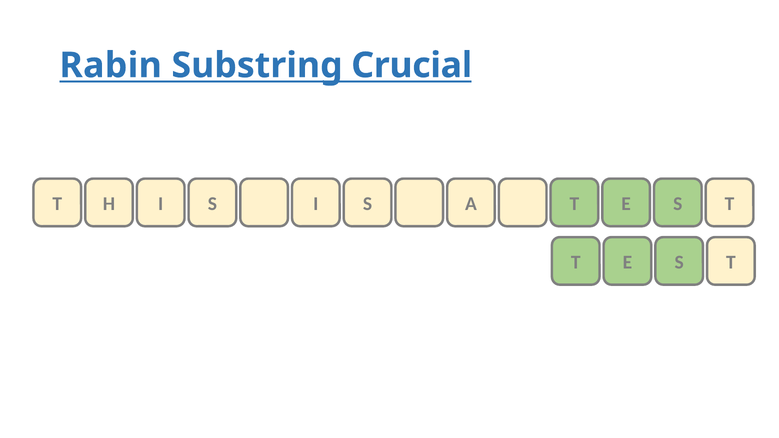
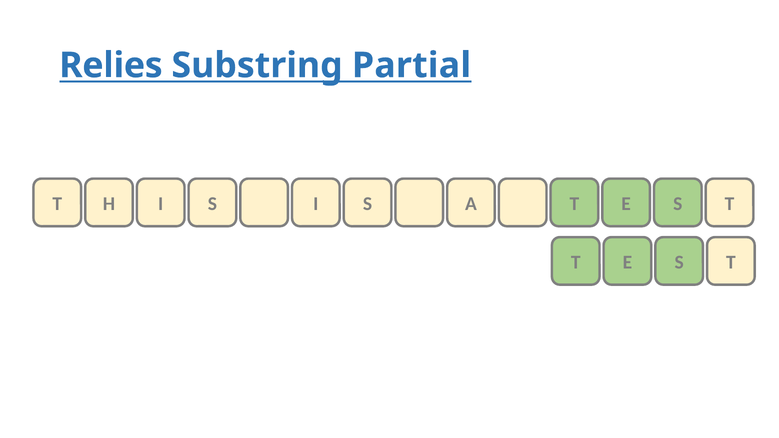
Rabin: Rabin -> Relies (111, 65)
Crucial: Crucial -> Partial (411, 65)
